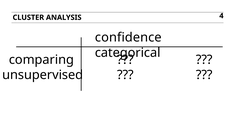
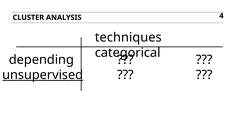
confidence: confidence -> techniques (128, 37)
comparing: comparing -> depending (41, 60)
unsupervised underline: none -> present (43, 75)
